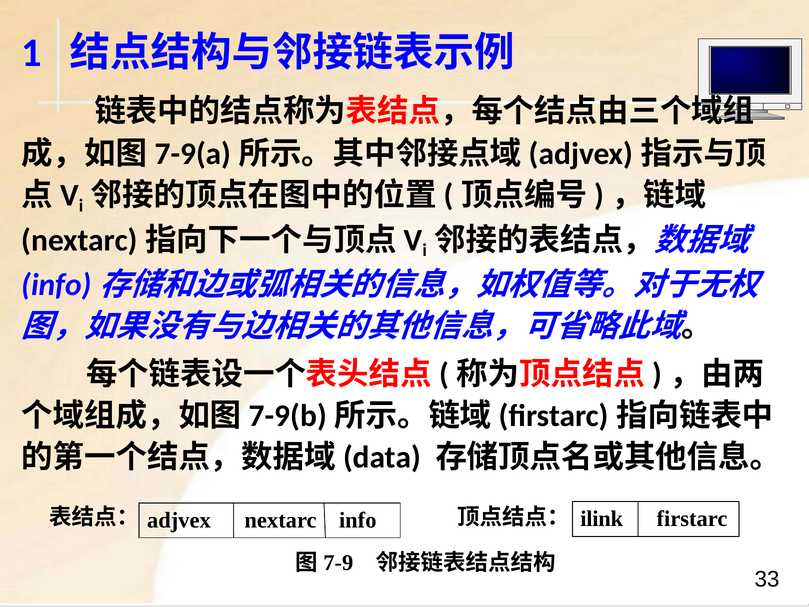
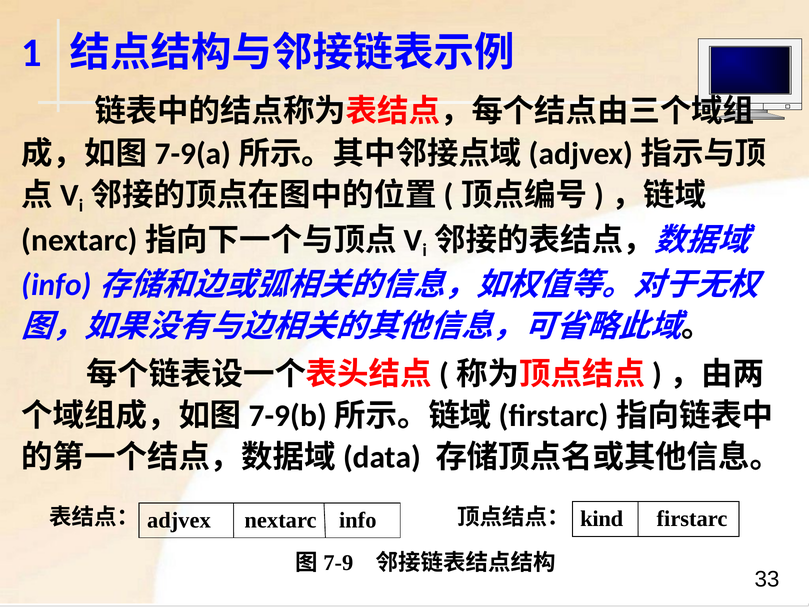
ilink: ilink -> kind (602, 519)
